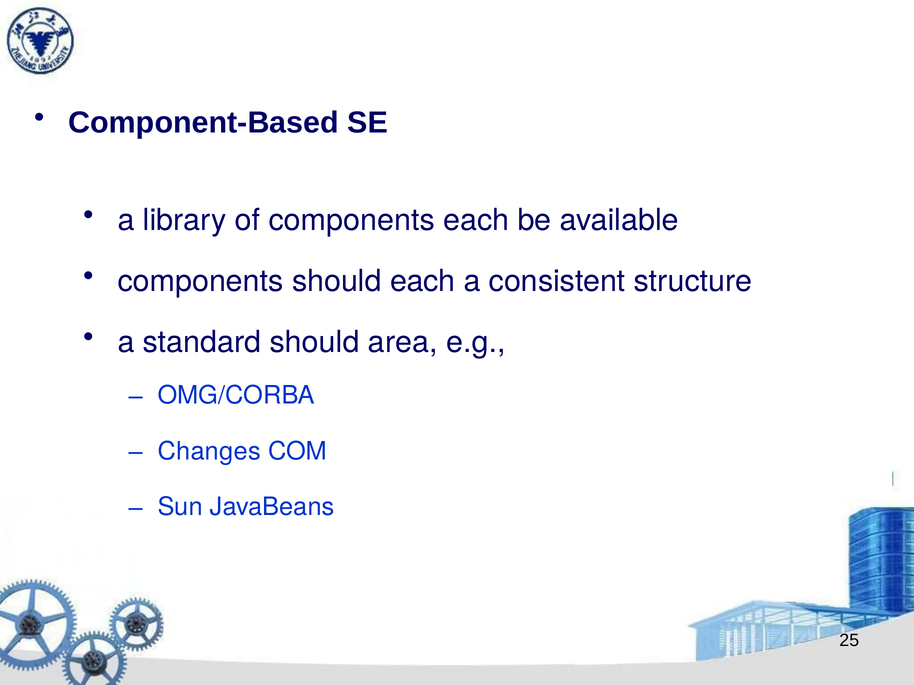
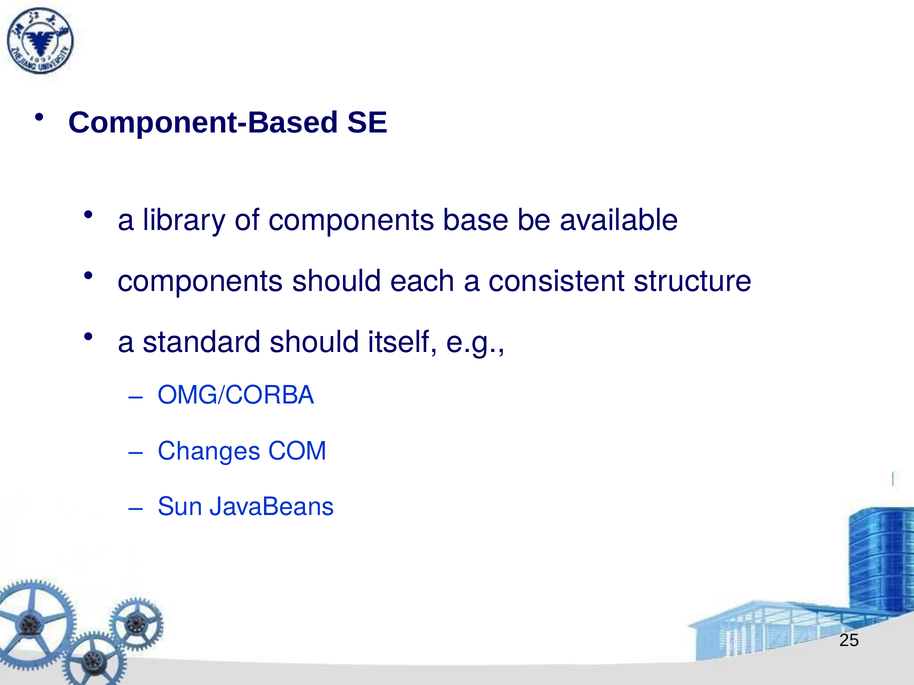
components each: each -> base (476, 220)
area: area -> itself (403, 342)
